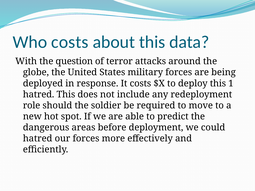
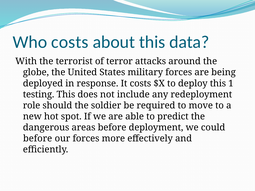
question: question -> terrorist (74, 61)
hatred: hatred -> testing (39, 95)
hatred: hatred -> before (38, 139)
